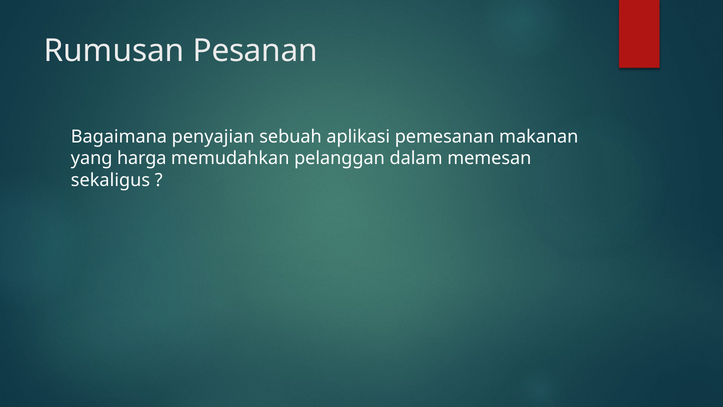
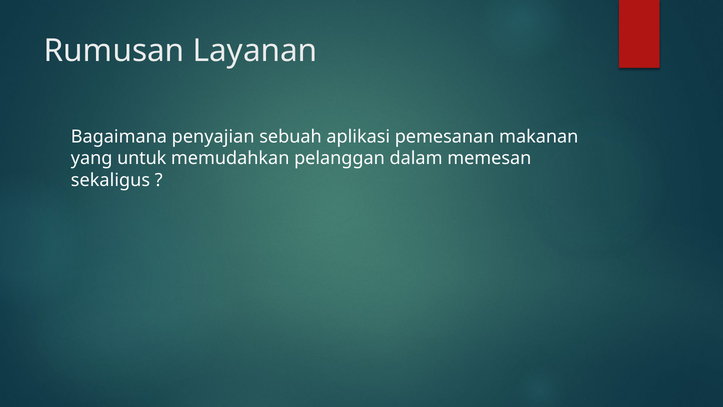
Pesanan: Pesanan -> Layanan (255, 51)
harga: harga -> untuk (142, 158)
